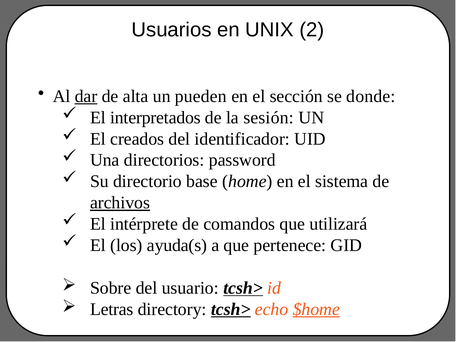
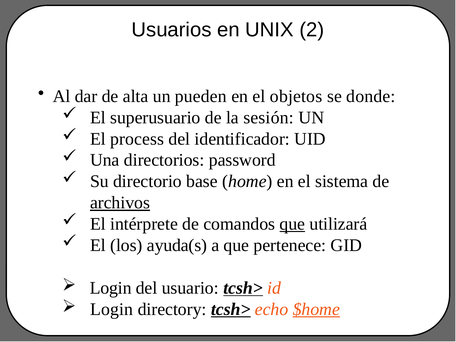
dar underline: present -> none (86, 96)
sección: sección -> objetos (296, 96)
interpretados: interpretados -> superusuario (155, 118)
creados: creados -> process (137, 139)
que underline: none -> present (292, 224)
Sobre: Sobre -> Login (111, 288)
Letras: Letras -> Login (112, 309)
